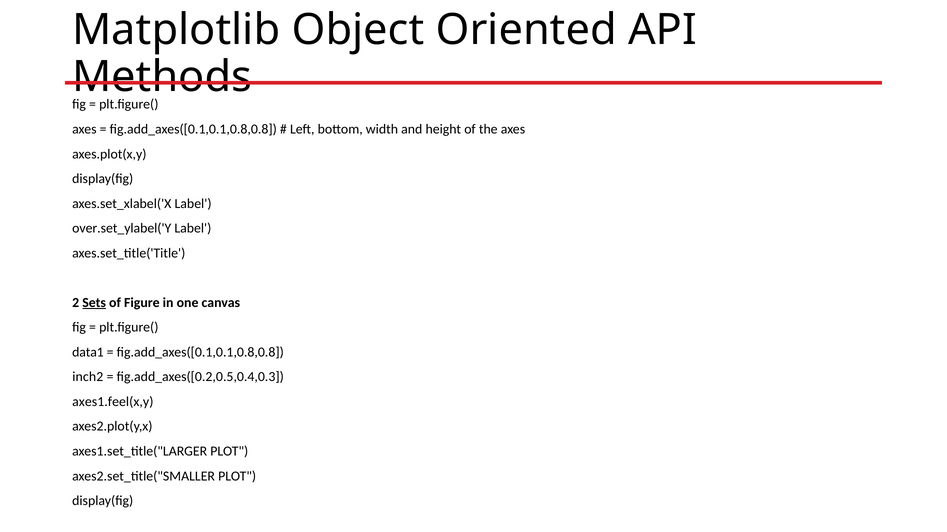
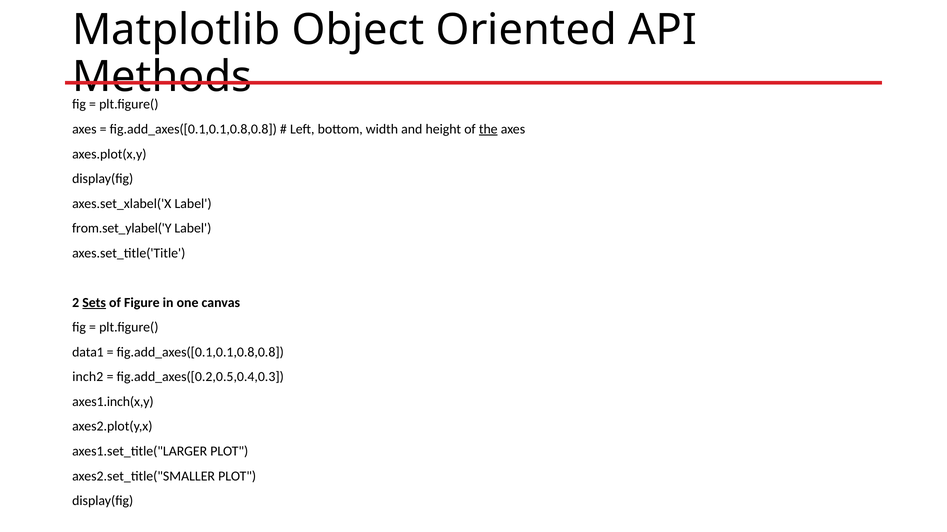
the underline: none -> present (488, 129)
over.set_ylabel('Y: over.set_ylabel('Y -> from.set_ylabel('Y (122, 229)
axes1.feel(x,y: axes1.feel(x,y -> axes1.inch(x,y (113, 402)
